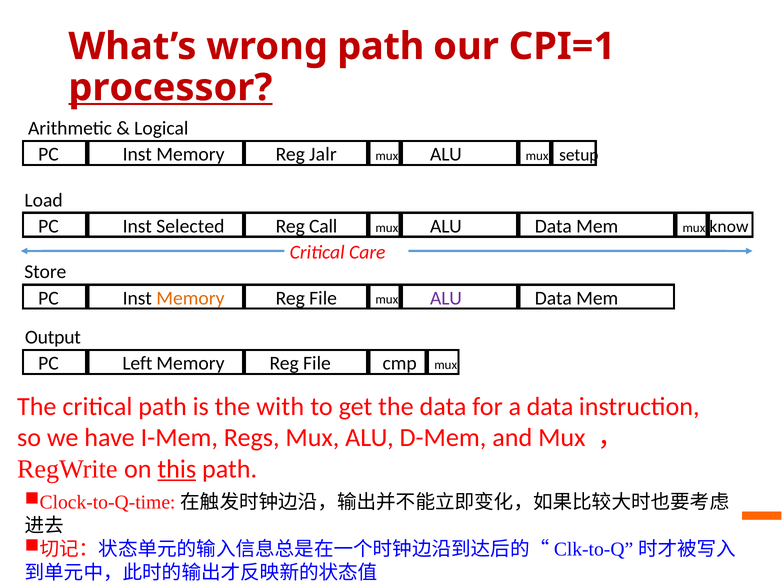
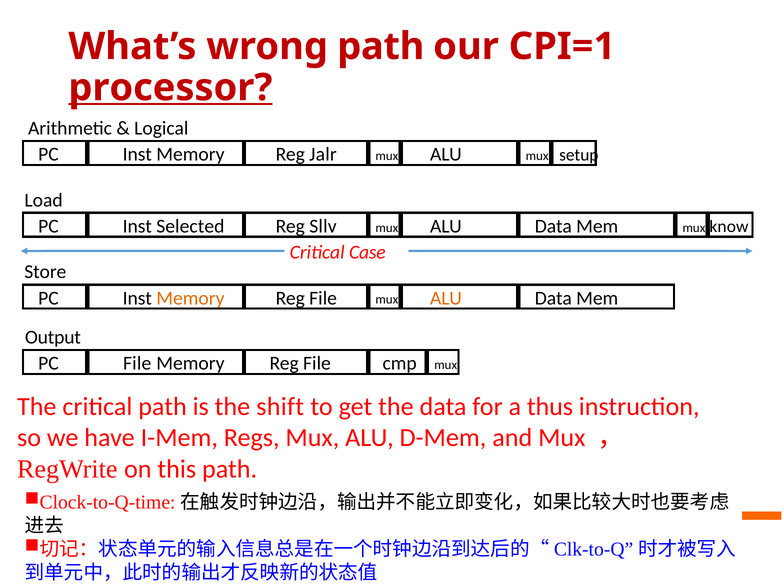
Call: Call -> Sllv (323, 226)
Care: Care -> Case (367, 252)
ALU colour: purple -> orange (446, 298)
PC Left: Left -> File (137, 363)
with: with -> shift (280, 406)
a data: data -> thus (550, 406)
this underline: present -> none (177, 469)
